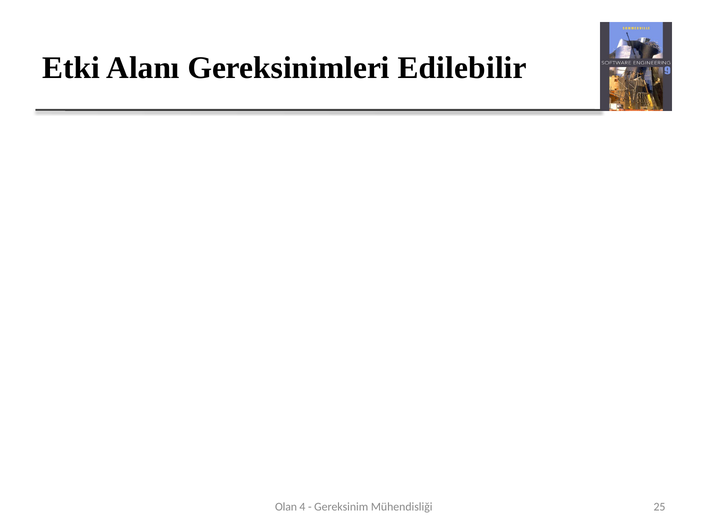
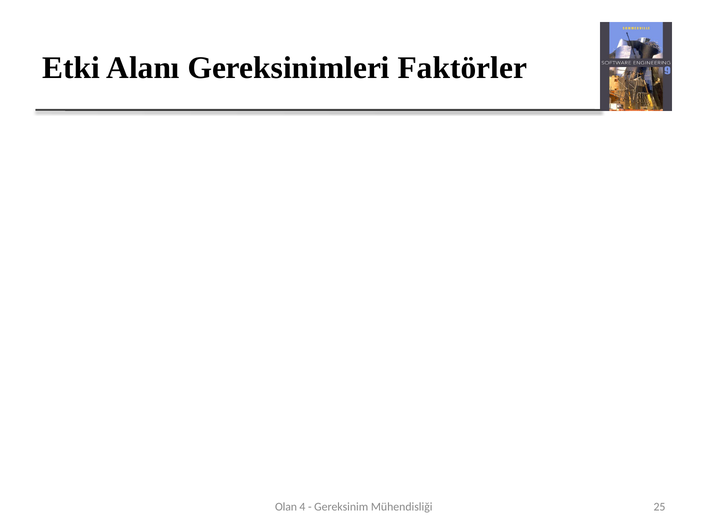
Edilebilir: Edilebilir -> Faktörler (462, 68)
